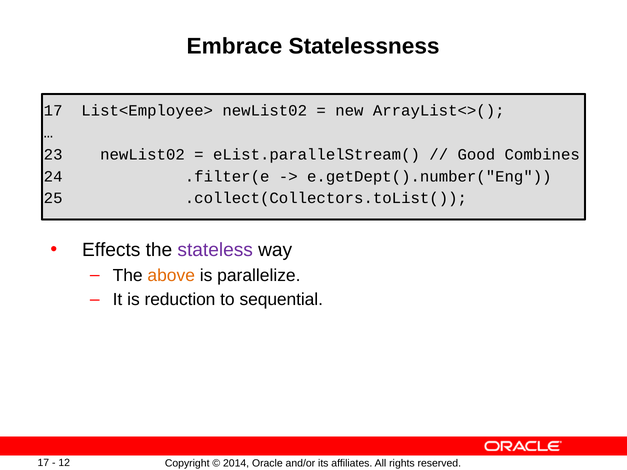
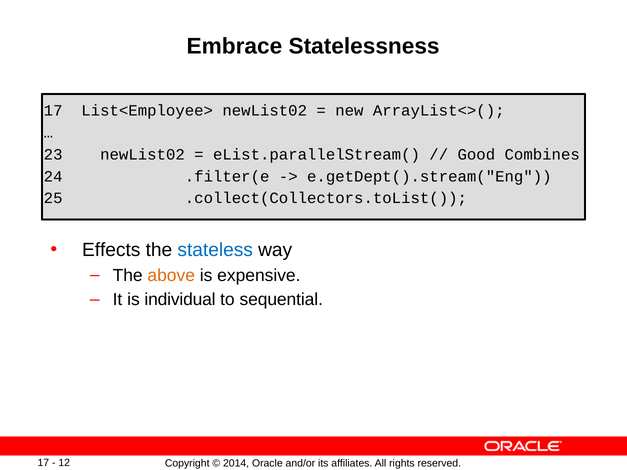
e.getDept().number("Eng: e.getDept().number("Eng -> e.getDept().stream("Eng (429, 176)
stateless colour: purple -> blue (215, 250)
parallelize: parallelize -> expensive (259, 276)
reduction: reduction -> individual (180, 300)
